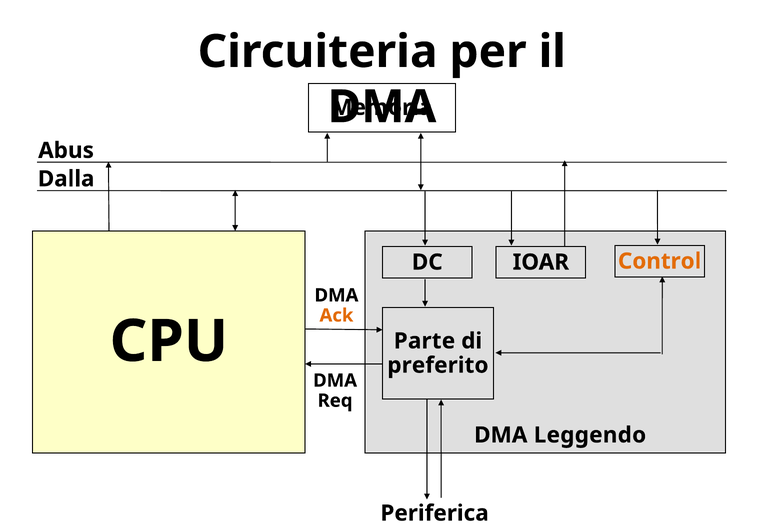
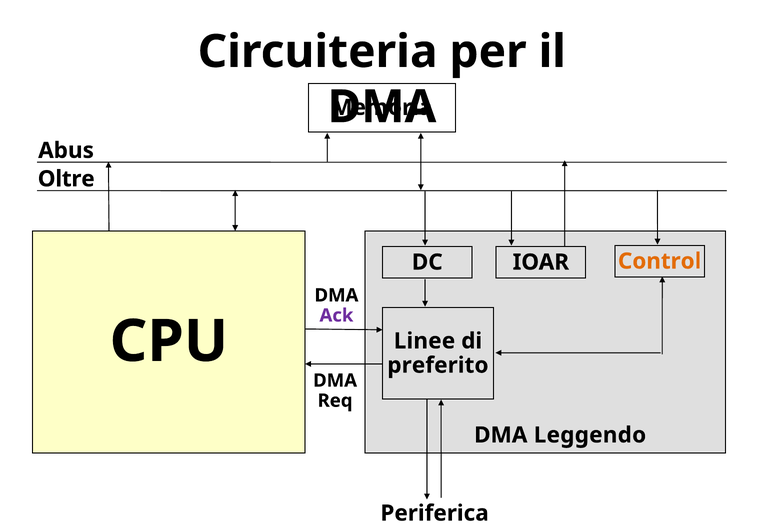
Dalla: Dalla -> Oltre (66, 179)
Ack colour: orange -> purple (336, 315)
Parte: Parte -> Linee (424, 341)
